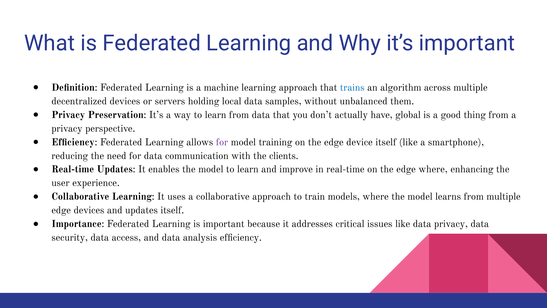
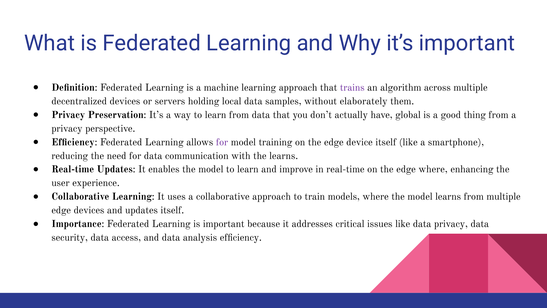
trains colour: blue -> purple (352, 87)
unbalanced: unbalanced -> elaborately (364, 101)
the clients: clients -> learns (284, 156)
